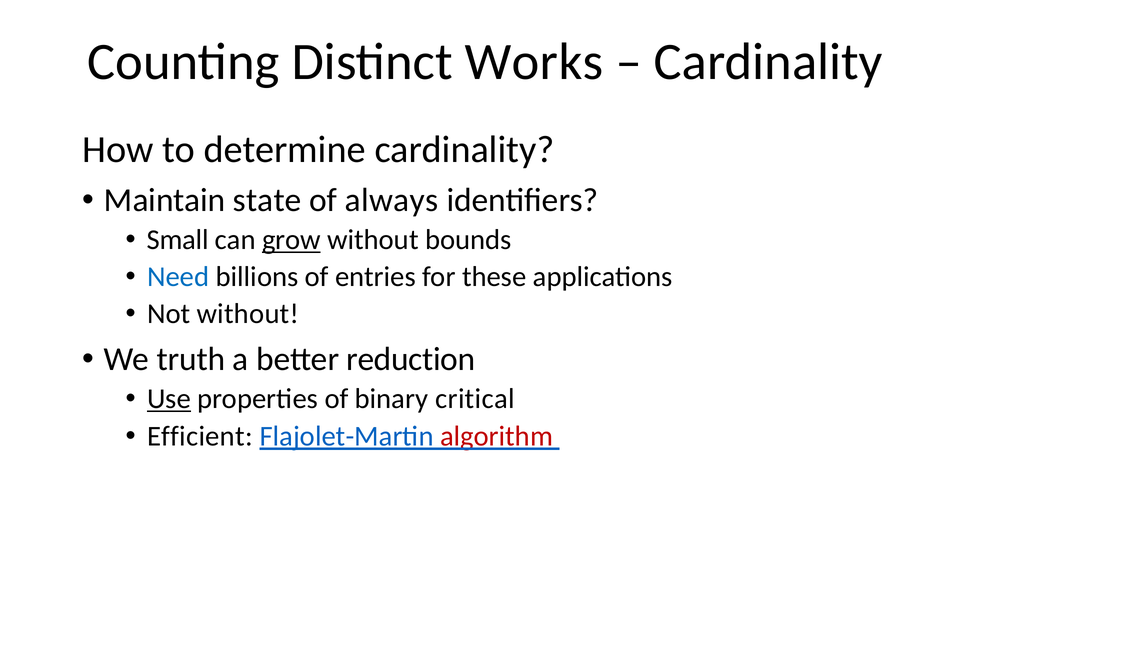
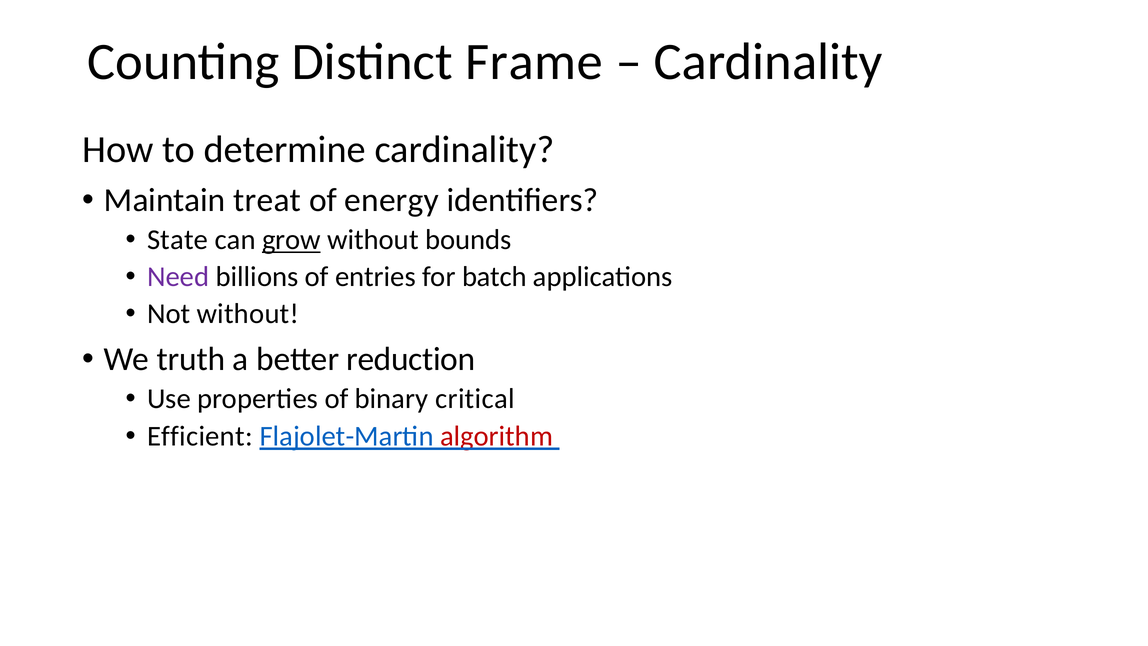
Works: Works -> Frame (534, 62)
state: state -> treat (267, 200)
always: always -> energy (392, 200)
Small: Small -> State (178, 240)
Need colour: blue -> purple (178, 277)
these: these -> batch (494, 277)
Use underline: present -> none (169, 399)
